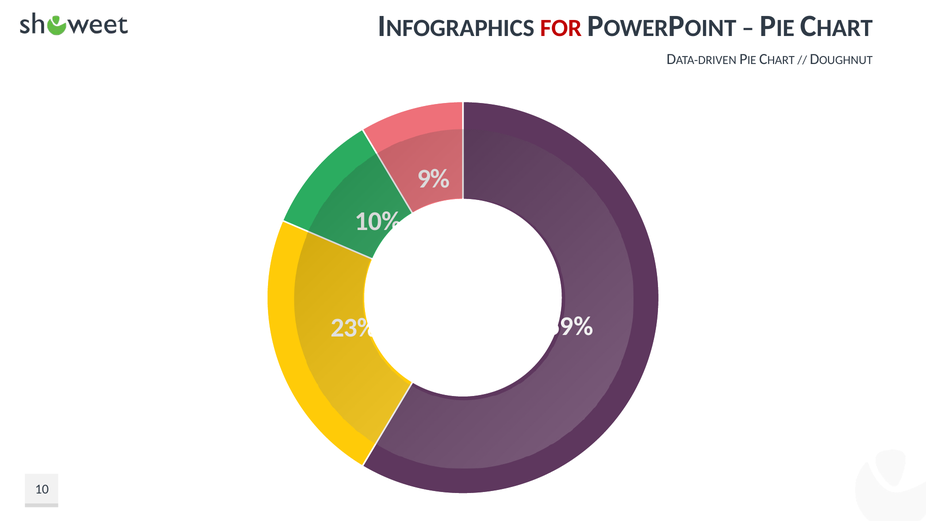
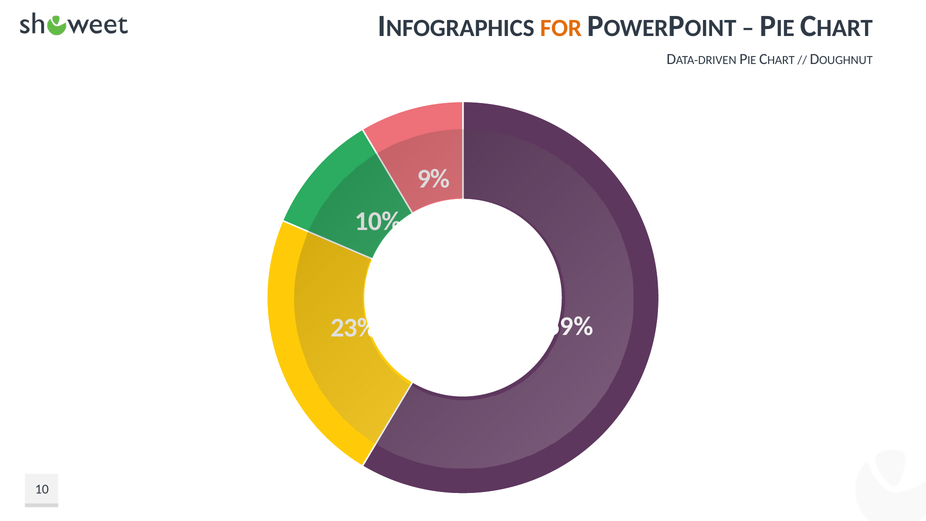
FOR colour: red -> orange (561, 28)
